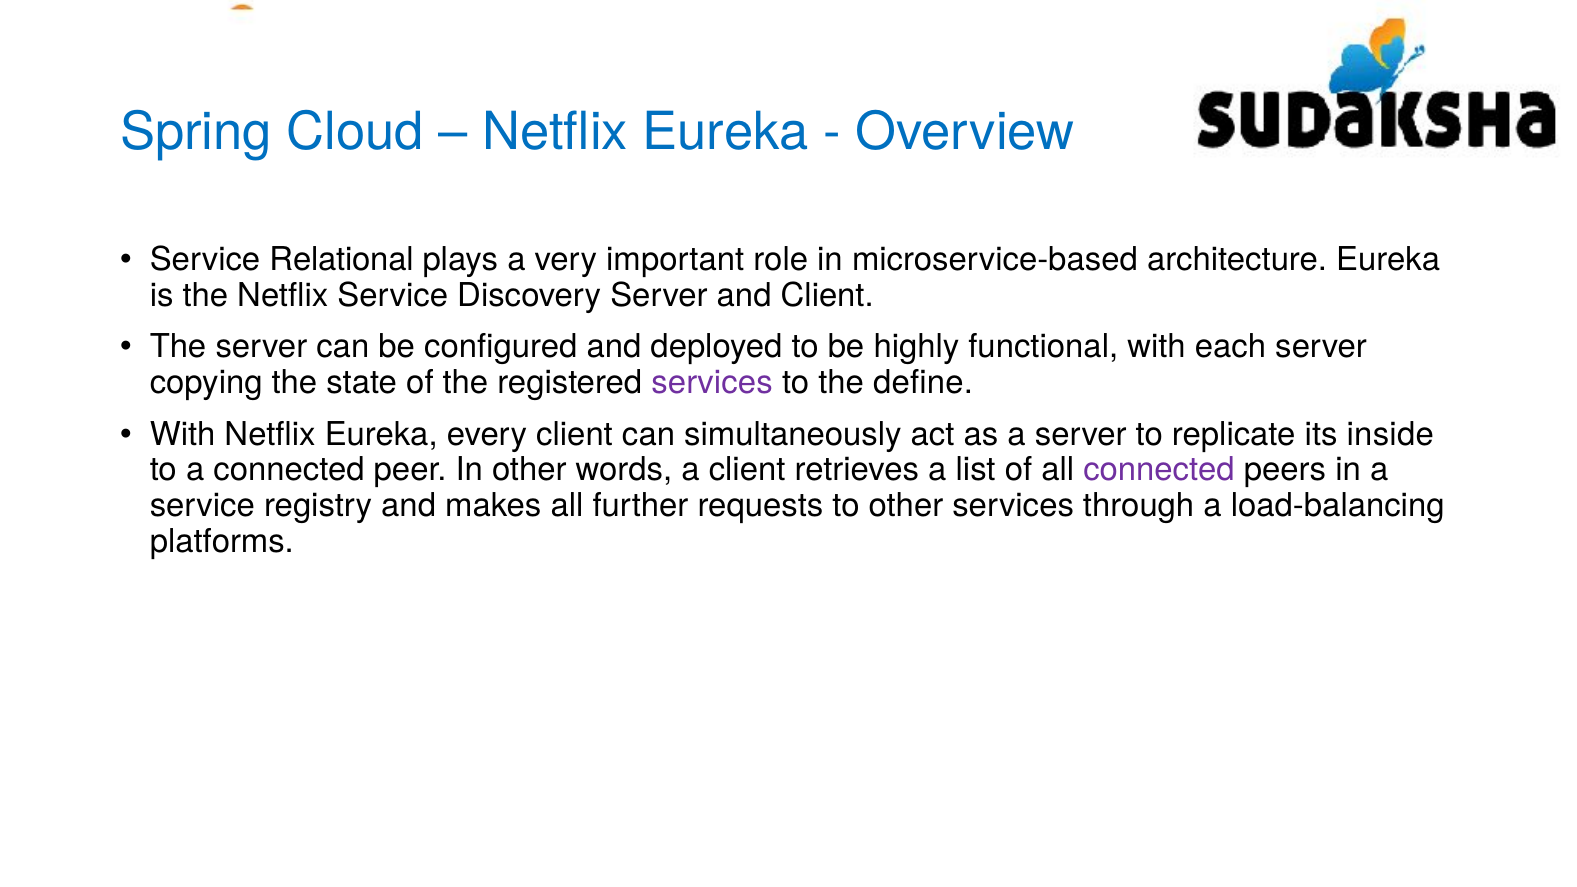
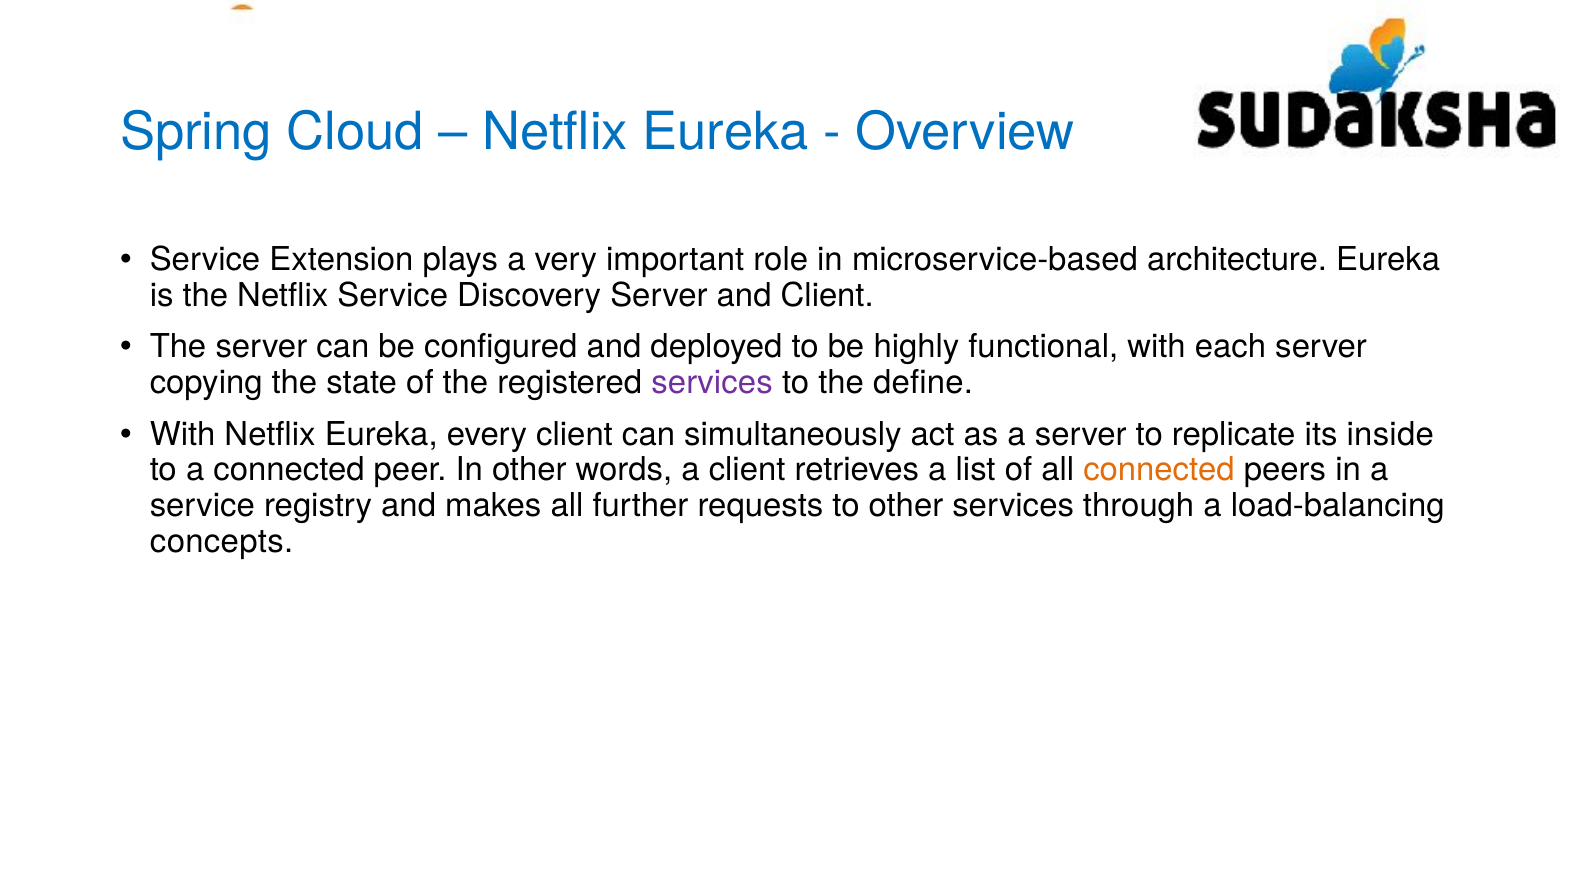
Relational: Relational -> Extension (341, 260)
connected colour: purple -> orange (1159, 470)
platforms: platforms -> concepts (222, 541)
